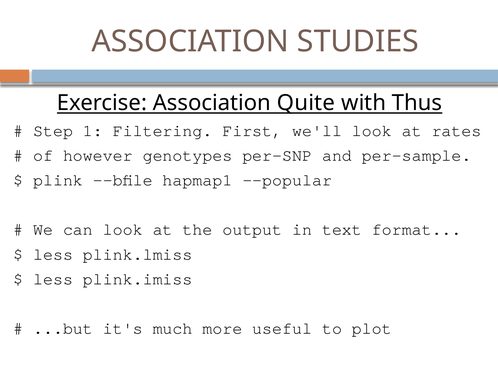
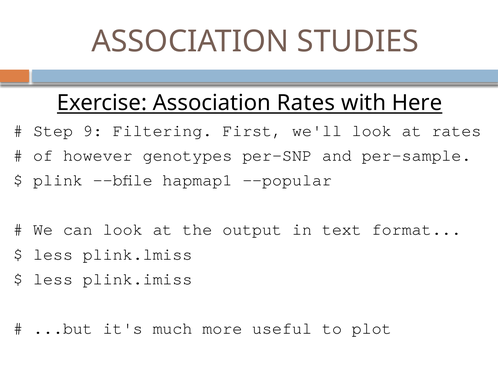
Association Quite: Quite -> Rates (306, 103)
Thus: Thus -> Here (417, 103)
1: 1 -> 9 (93, 131)
